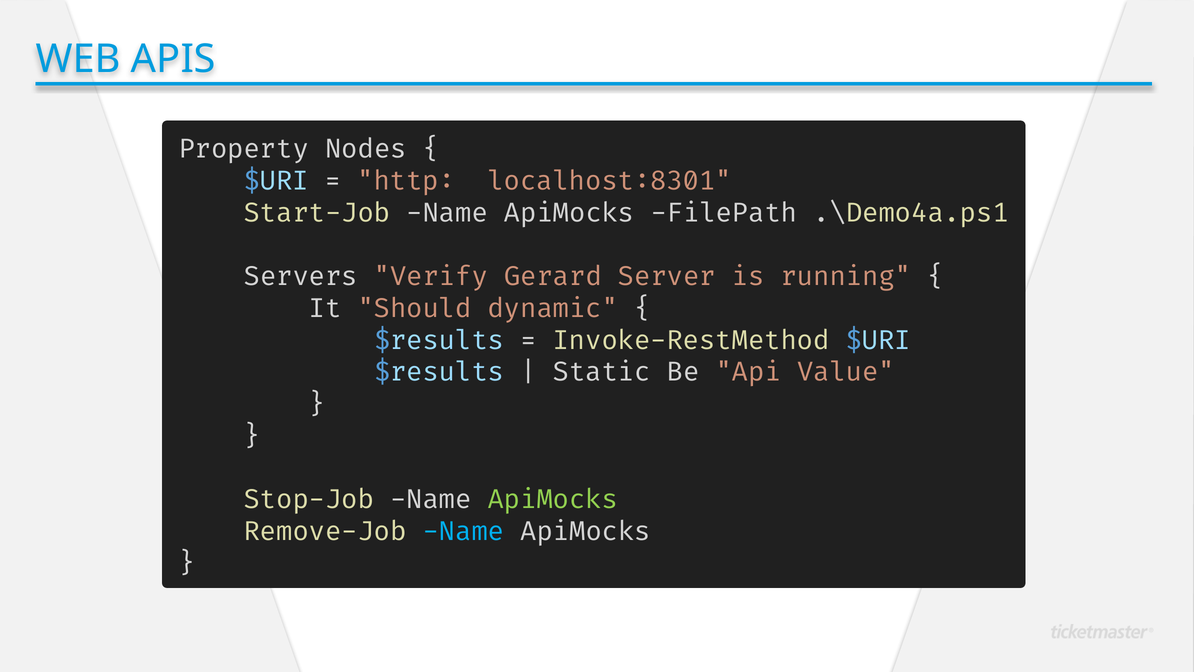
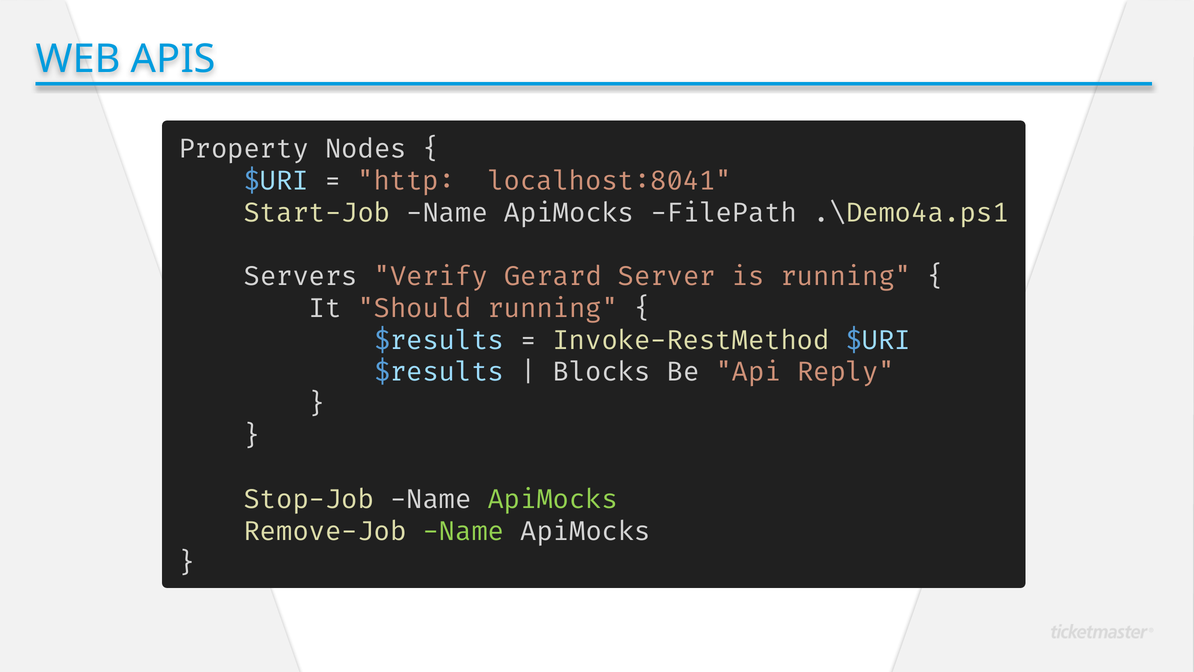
http://localhost:8301: http://localhost:8301 -> http://localhost:8041 (545, 181)
Should dynamic: dynamic -> running (553, 308)
Static: Static -> Blocks (602, 372)
Value: Value -> Reply (846, 372)
Name colour: light blue -> light green (463, 531)
